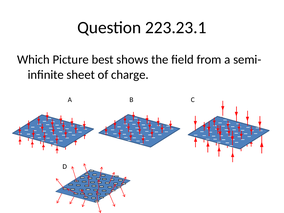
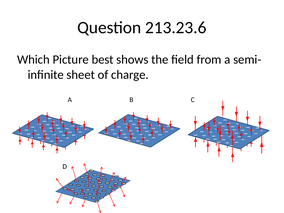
223.23.1: 223.23.1 -> 213.23.6 (176, 27)
